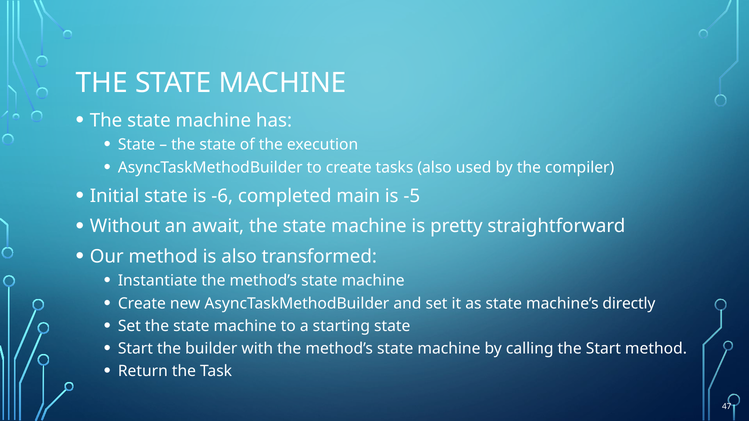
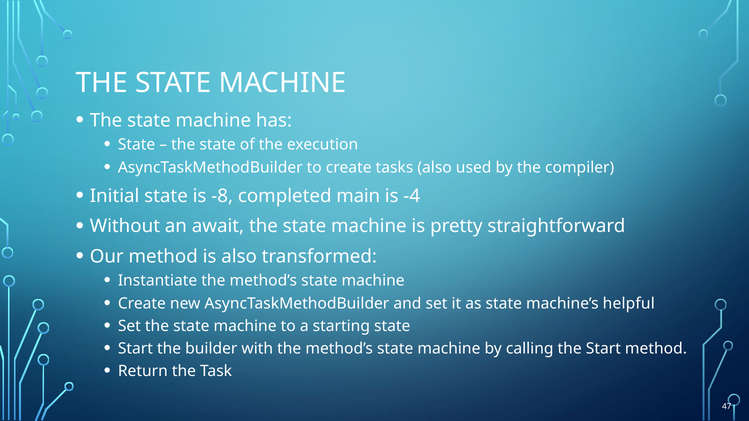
-6: -6 -> -8 (222, 196)
-5: -5 -> -4 (412, 196)
directly: directly -> helpful (629, 304)
